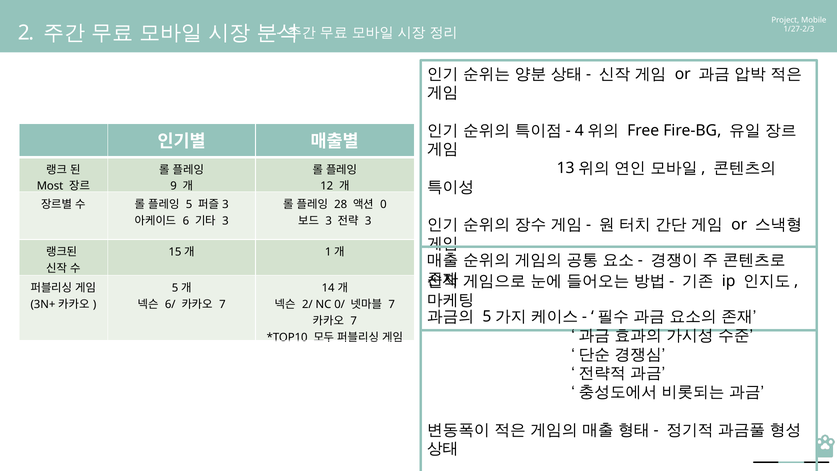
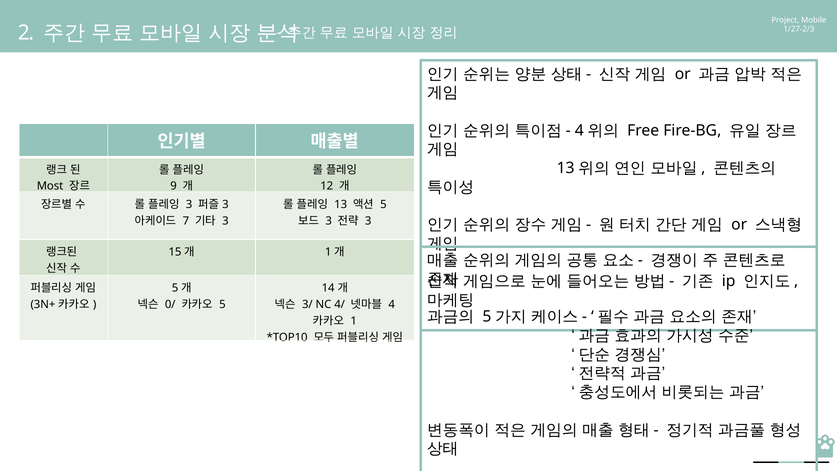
5: 5 -> 3 (189, 204)
28: 28 -> 13 (341, 204)
0: 0 -> 5 (383, 204)
6: 6 -> 7 (186, 221)
6/: 6/ -> 0/ (170, 304)
7: 7 -> 5 (222, 304)
2/: 2/ -> 3/ (307, 304)
0/: 0/ -> 4/ (340, 304)
7: 7 -> 4 (392, 304)
7: 7 -> 1 (354, 321)
